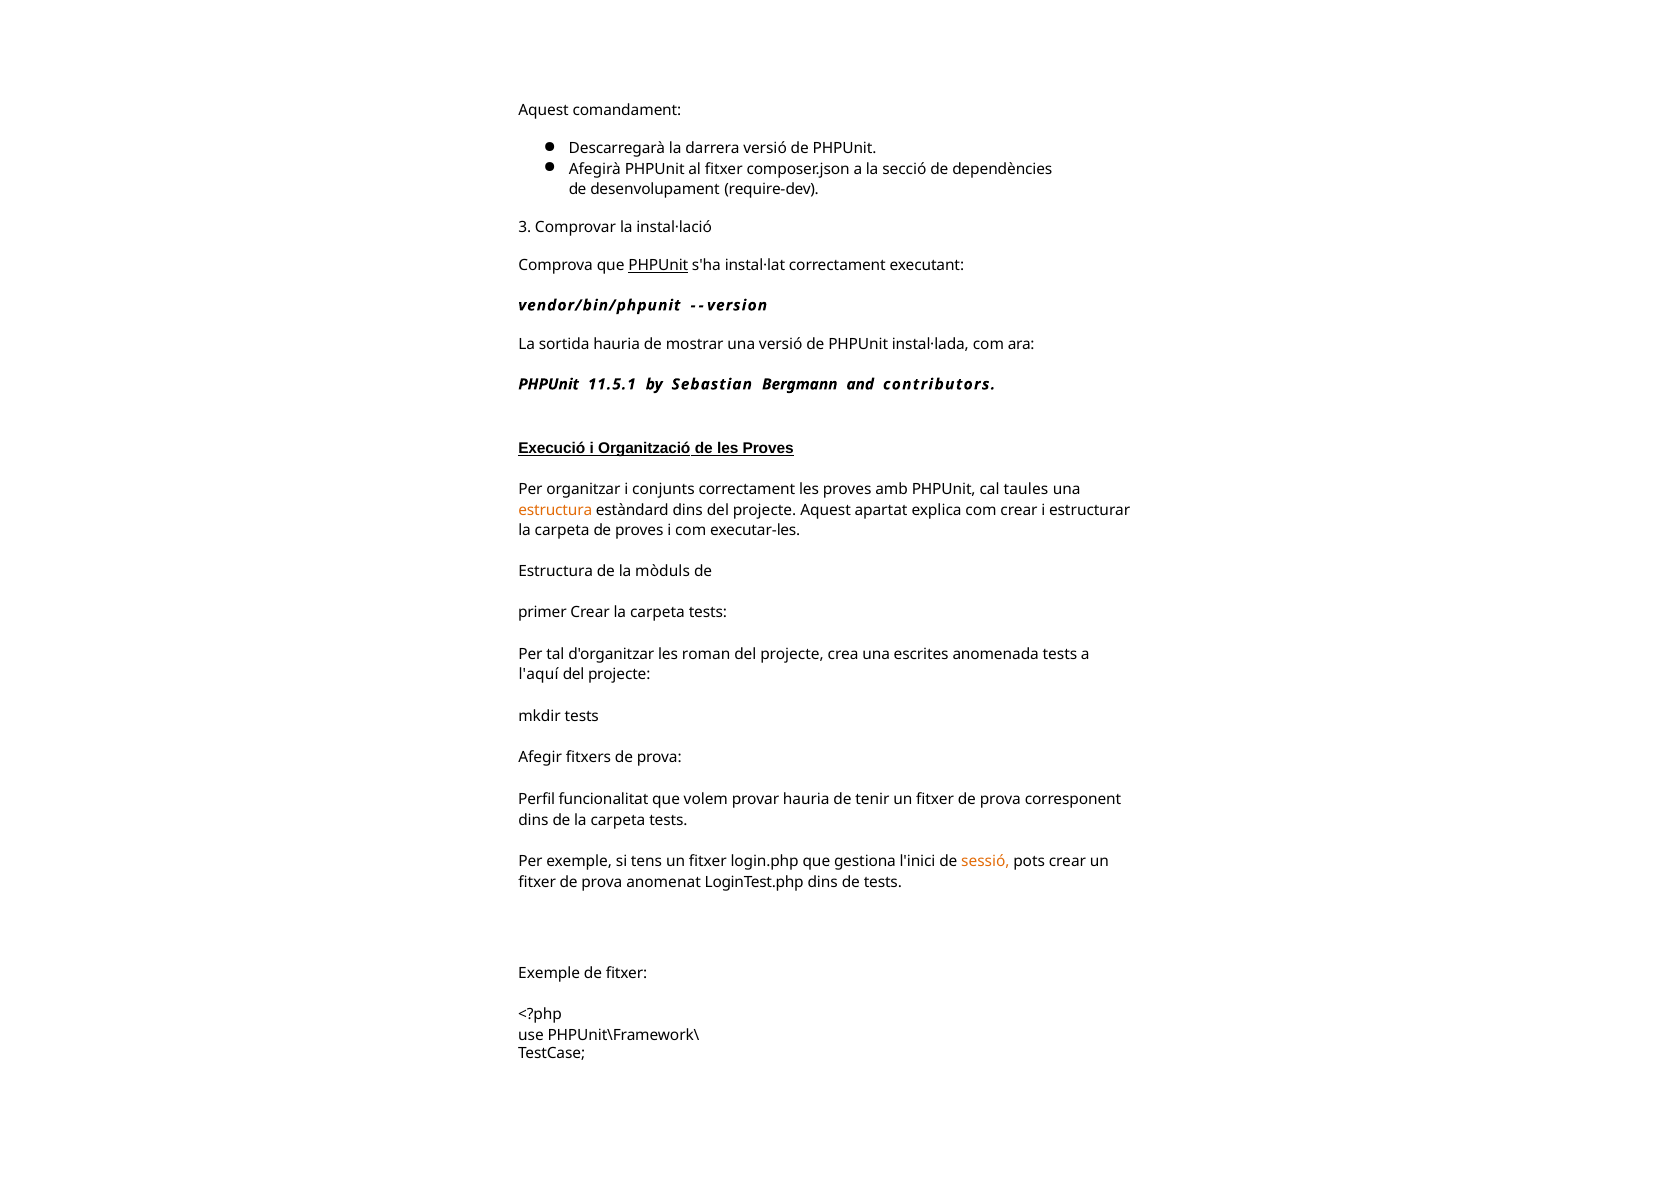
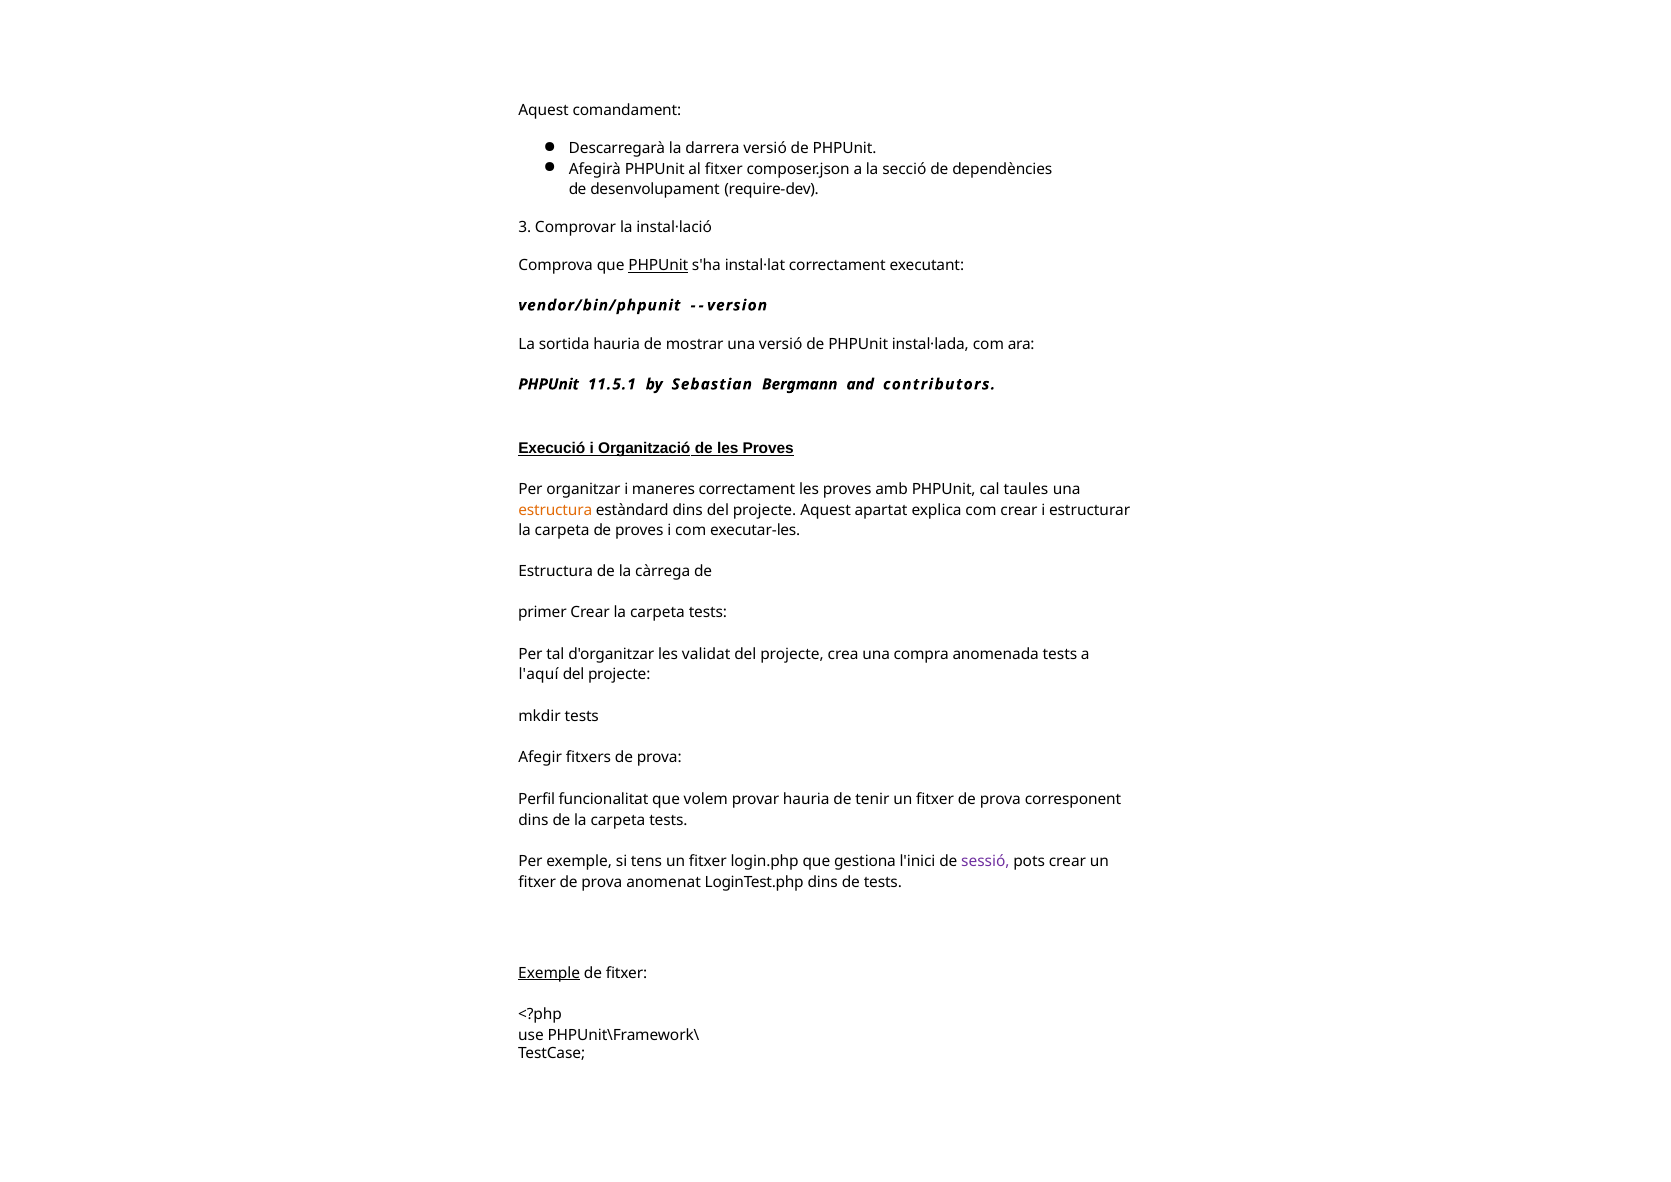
conjunts: conjunts -> maneres (663, 490)
mòduls: mòduls -> càrrega (663, 571)
roman: roman -> validat (706, 654)
escrites: escrites -> compra (921, 654)
sessió colour: orange -> purple (985, 861)
Exemple underline: none -> present (549, 973)
